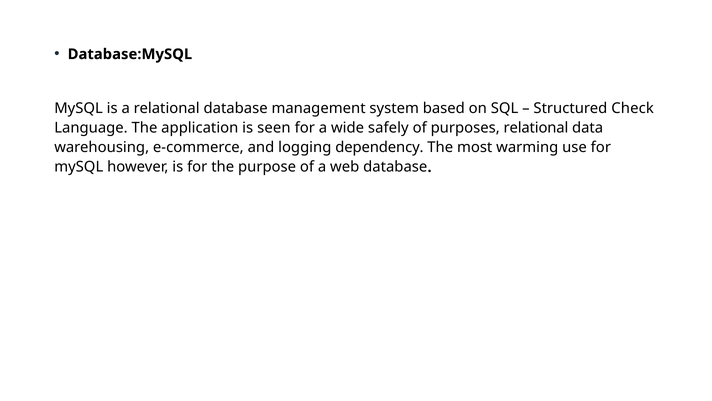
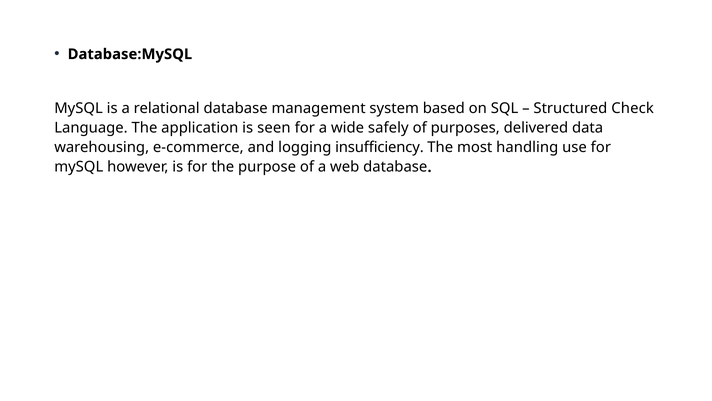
purposes relational: relational -> delivered (536, 128)
dependency: dependency -> insufficiency (379, 147)
warming: warming -> handling (527, 147)
